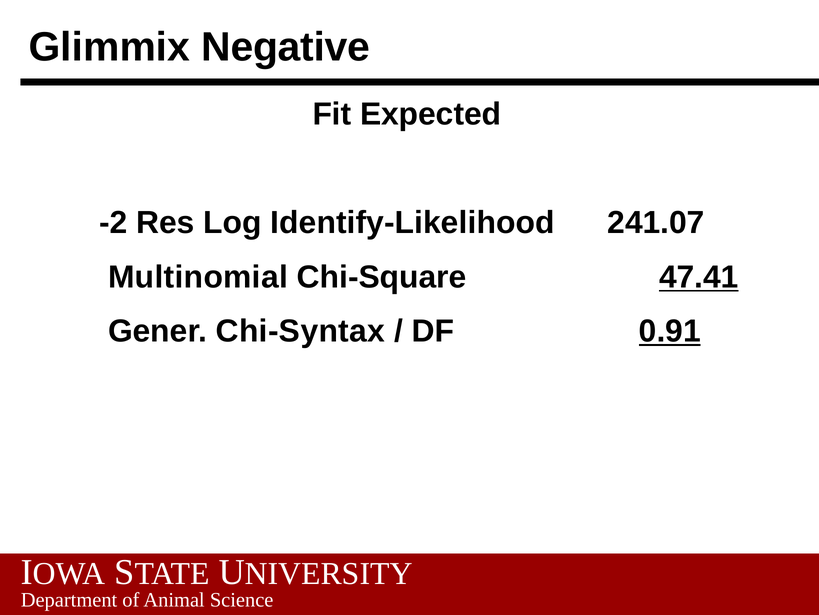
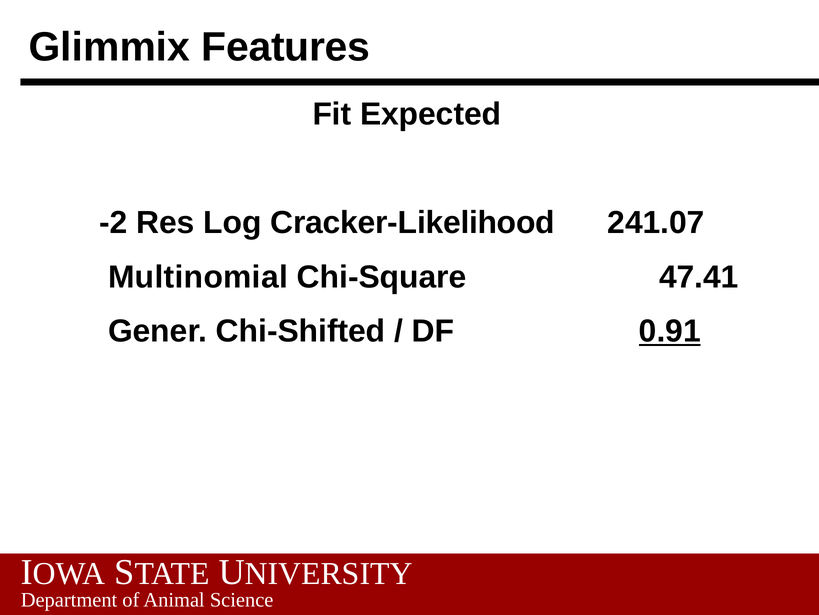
Negative: Negative -> Features (286, 47)
Identify-Likelihood: Identify-Likelihood -> Cracker-Likelihood (413, 223)
47.41 underline: present -> none (699, 277)
Chi-Syntax: Chi-Syntax -> Chi-Shifted (301, 331)
